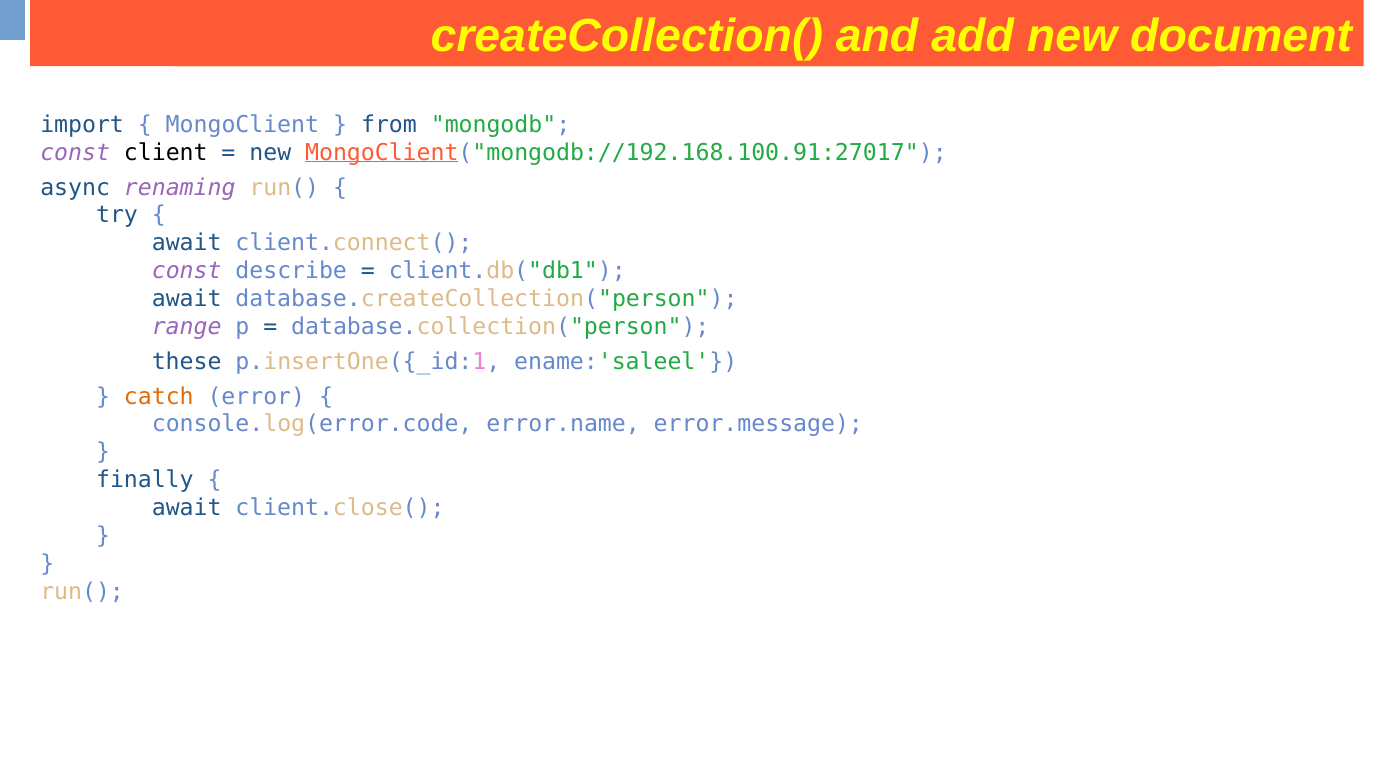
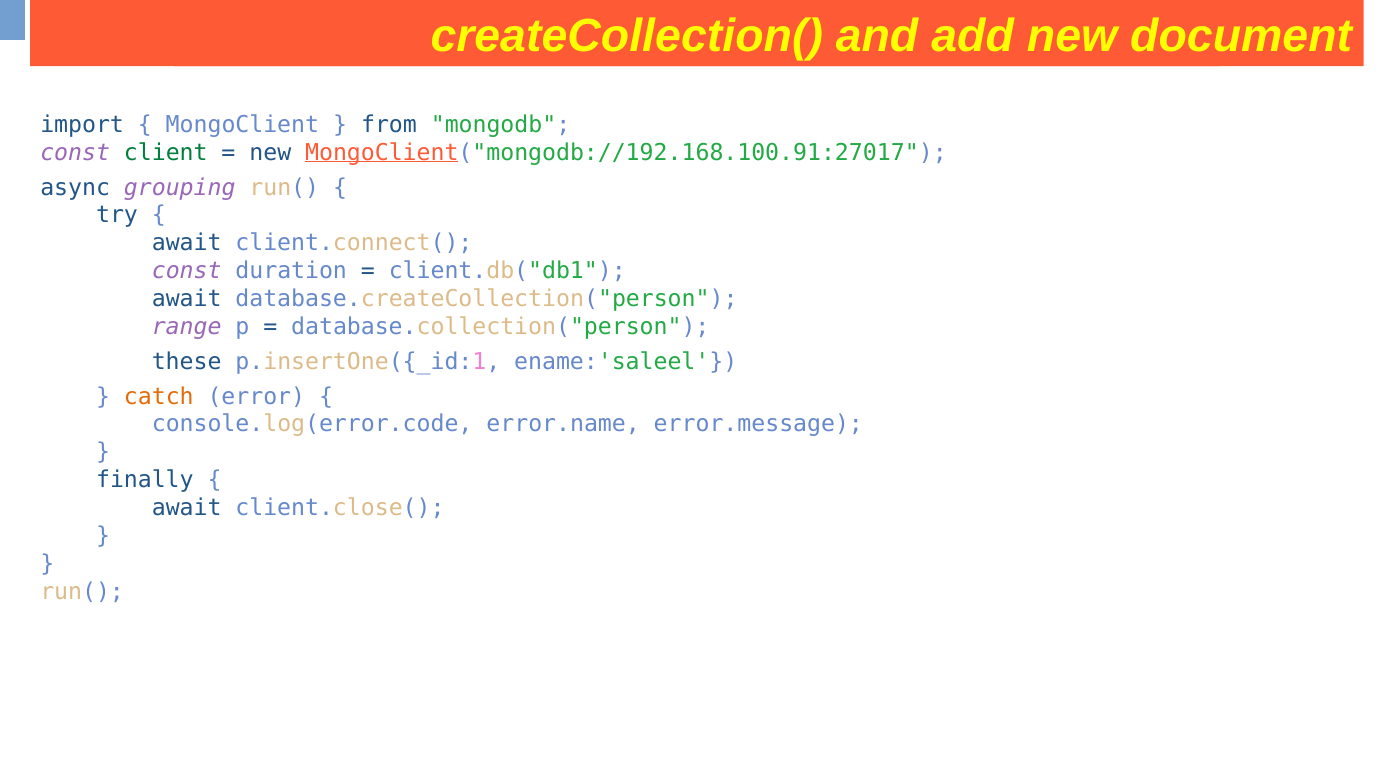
client colour: black -> green (166, 153)
renaming: renaming -> grouping (180, 187)
describe: describe -> duration (291, 271)
